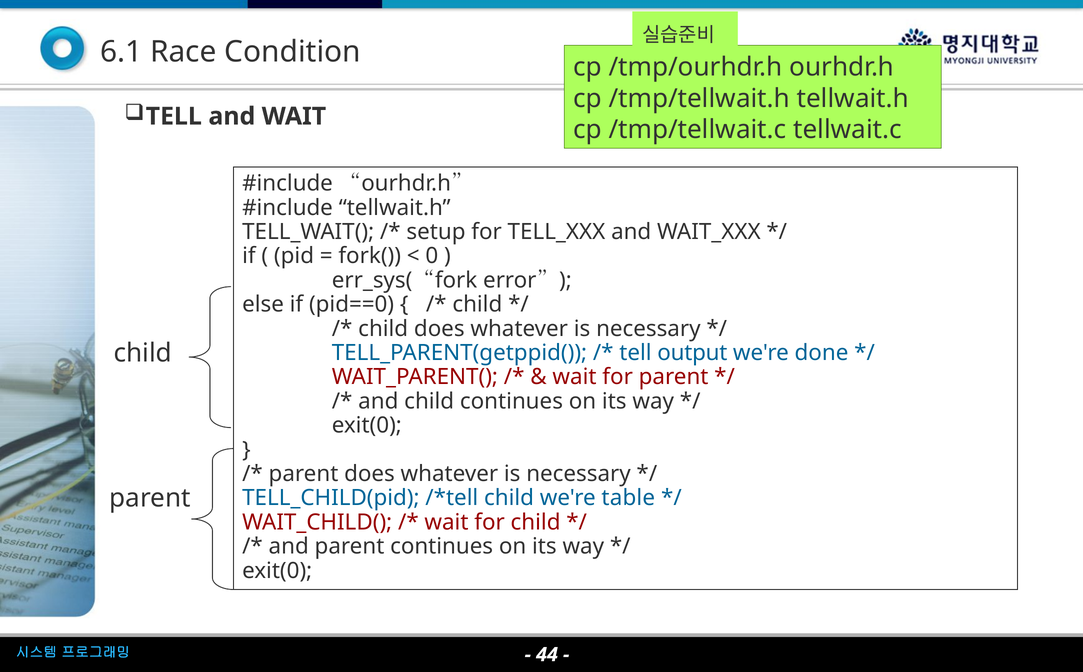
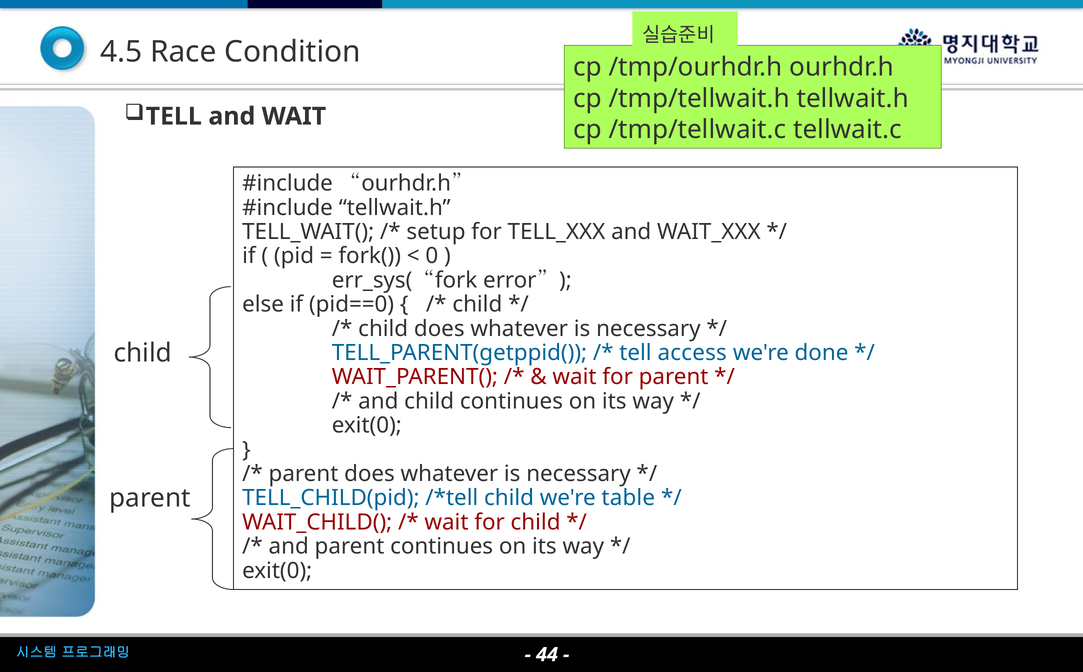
6.1: 6.1 -> 4.5 (121, 52)
output: output -> access (692, 353)
